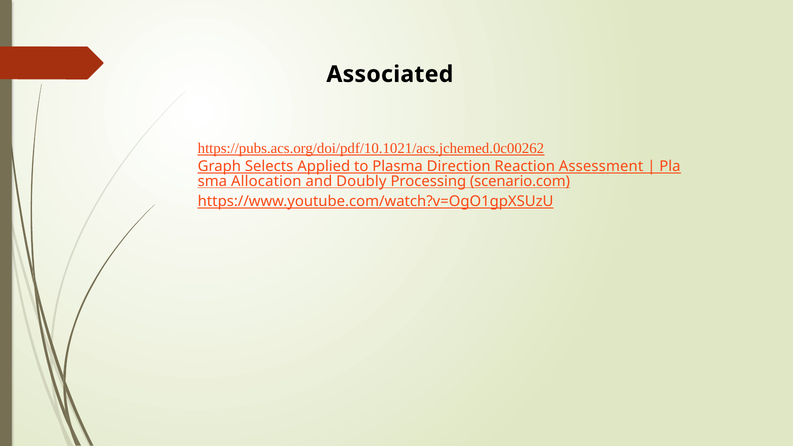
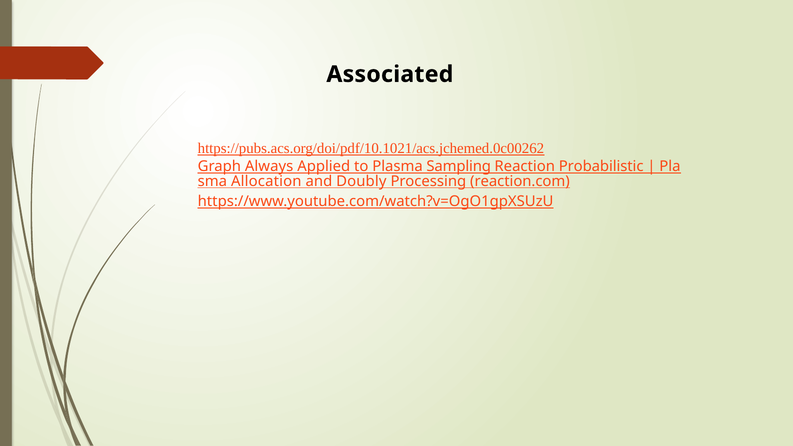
Selects: Selects -> Always (269, 166)
Direction: Direction -> Sampling (459, 166)
Assessment: Assessment -> Probabilistic (601, 166)
scenario.com: scenario.com -> reaction.com (520, 181)
